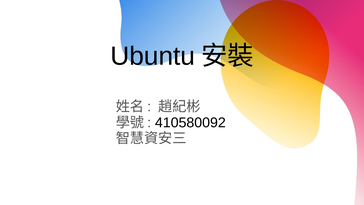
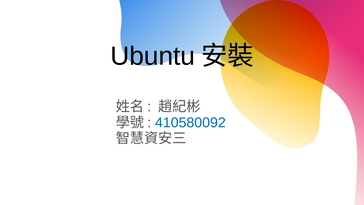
410580092 colour: black -> blue (190, 122)
